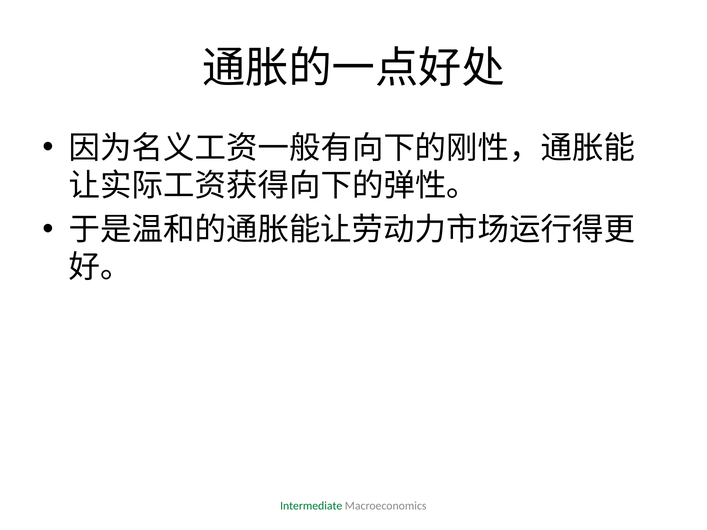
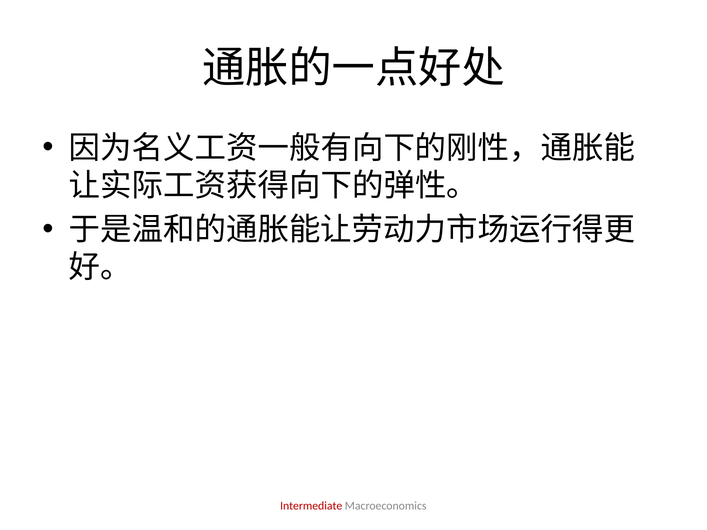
Intermediate colour: green -> red (311, 506)
